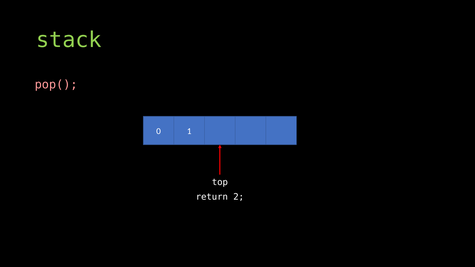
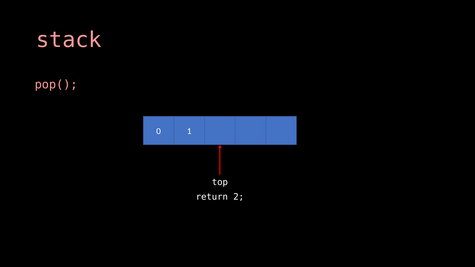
stack colour: light green -> pink (69, 40)
